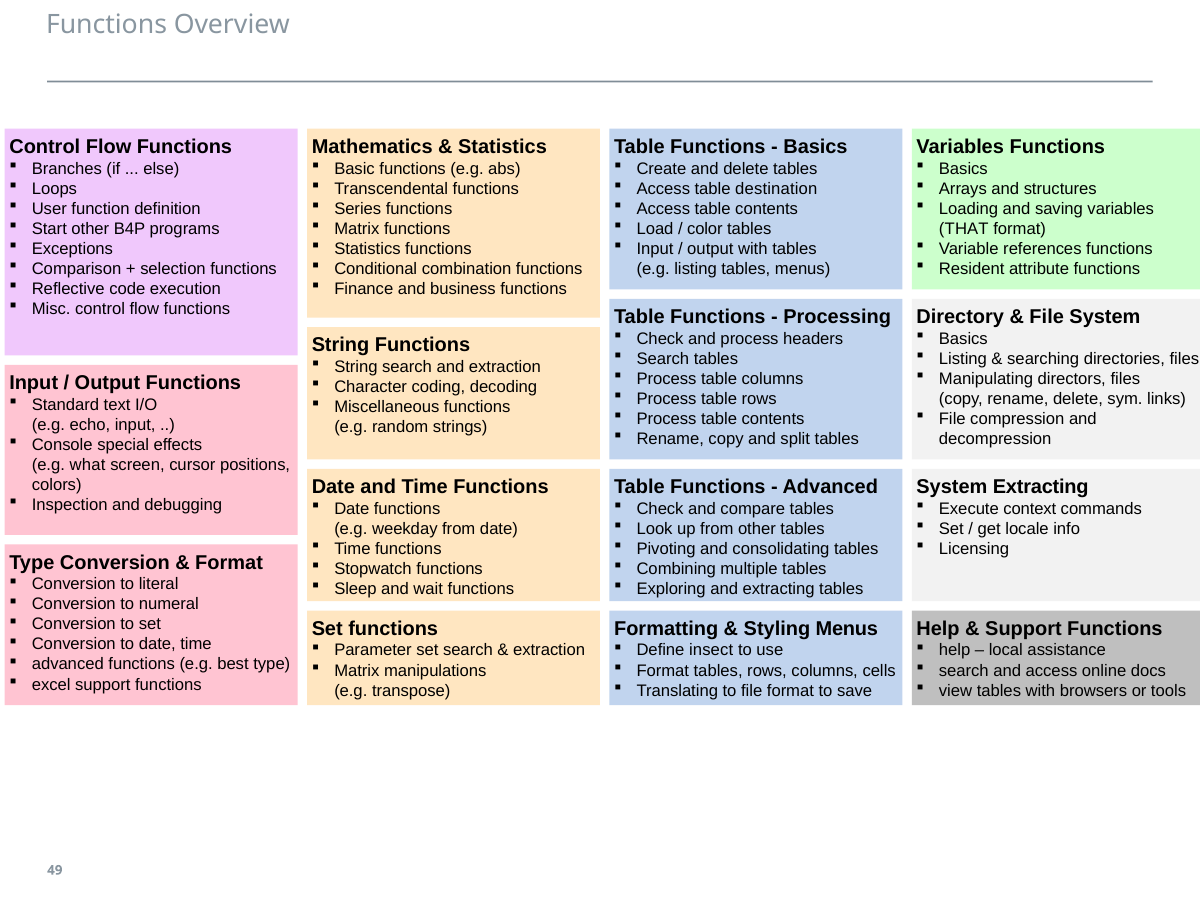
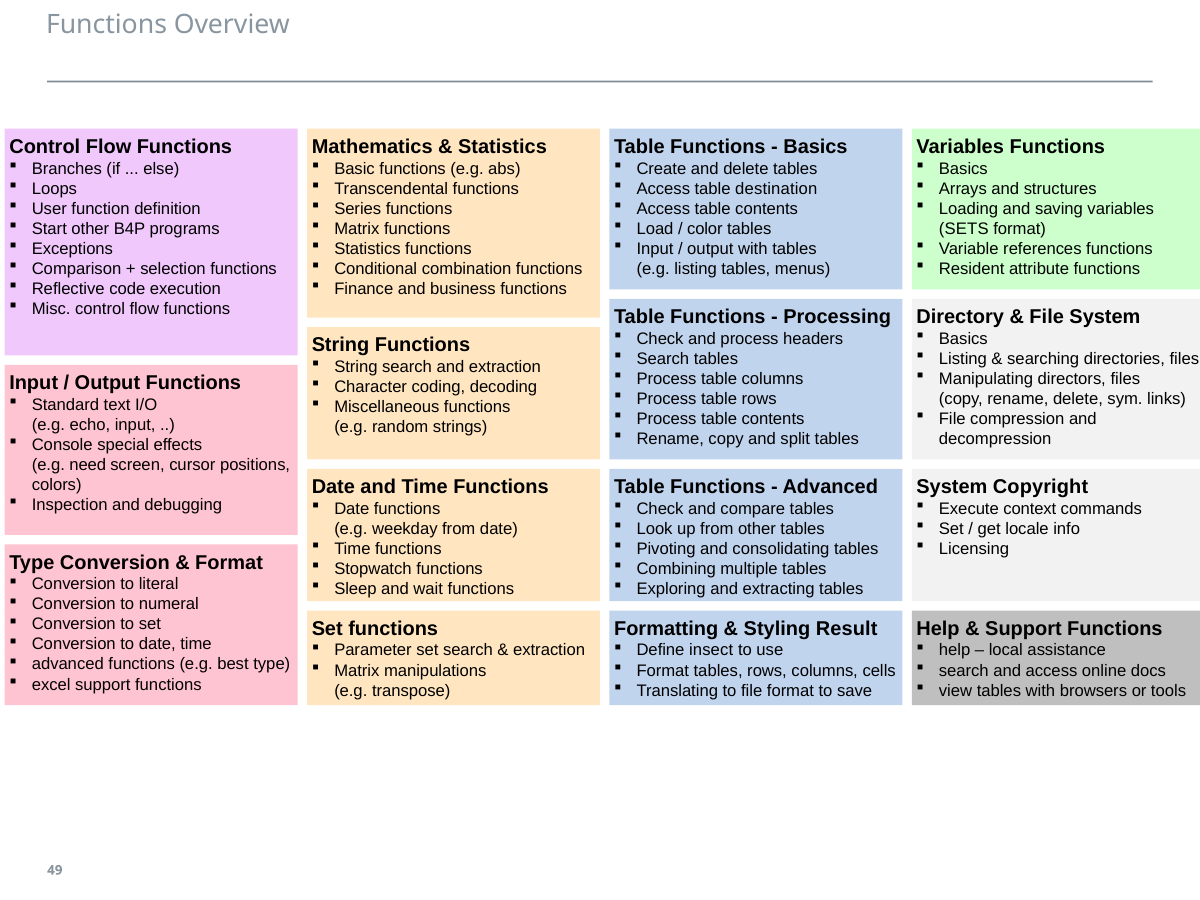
THAT: THAT -> SETS (964, 229)
what: what -> need (88, 465)
System Extracting: Extracting -> Copyright (1041, 487)
Styling Menus: Menus -> Result (847, 629)
